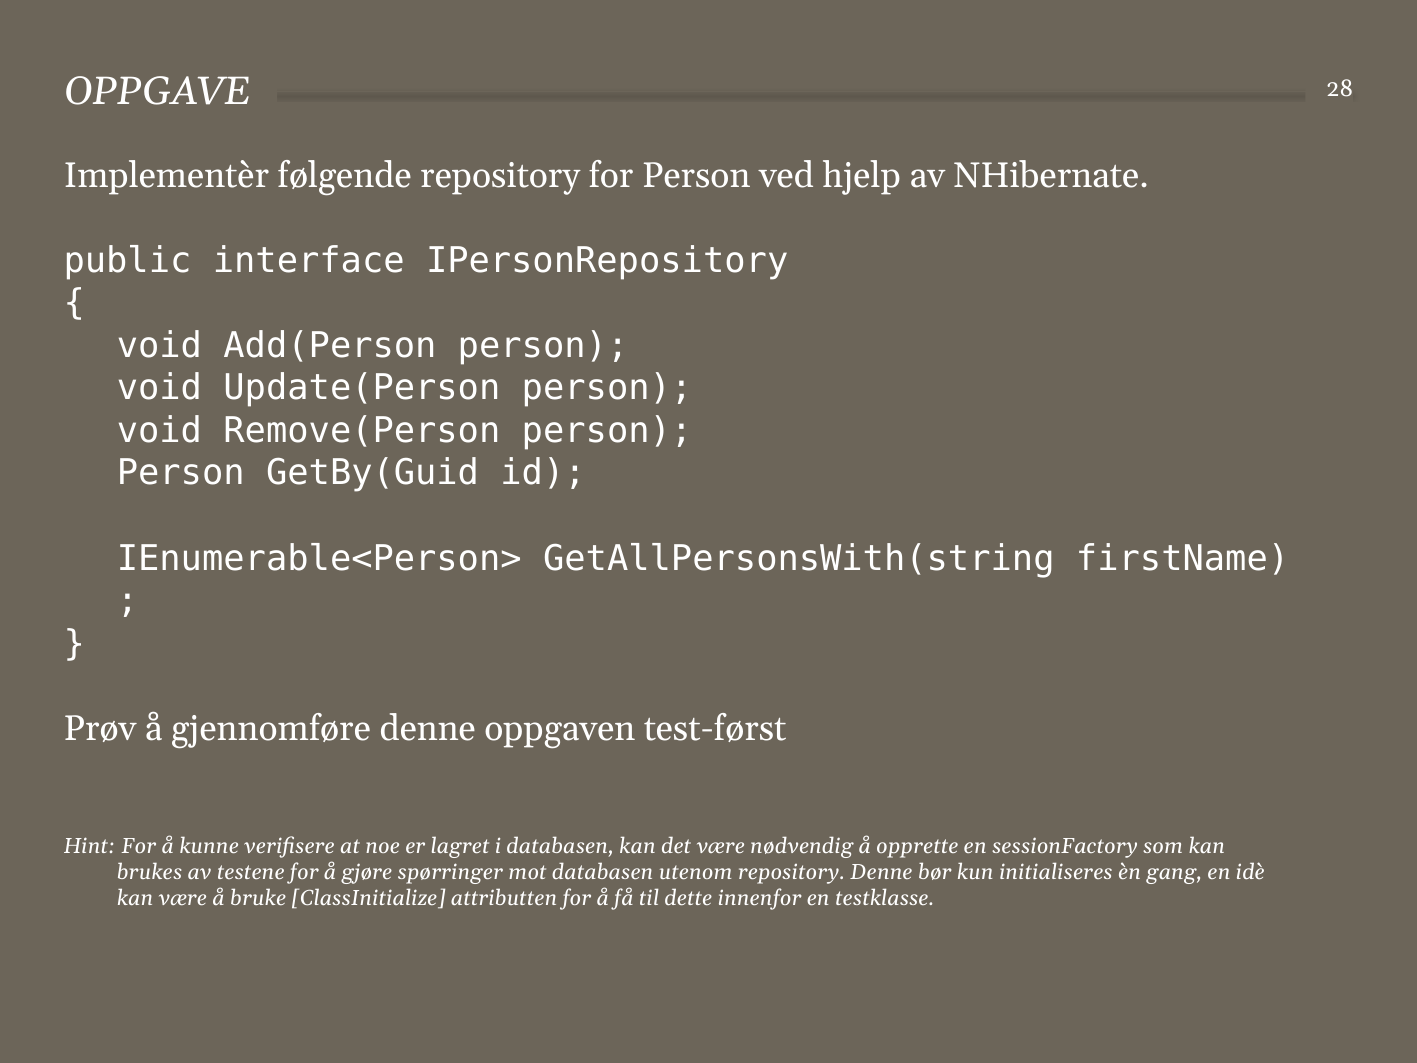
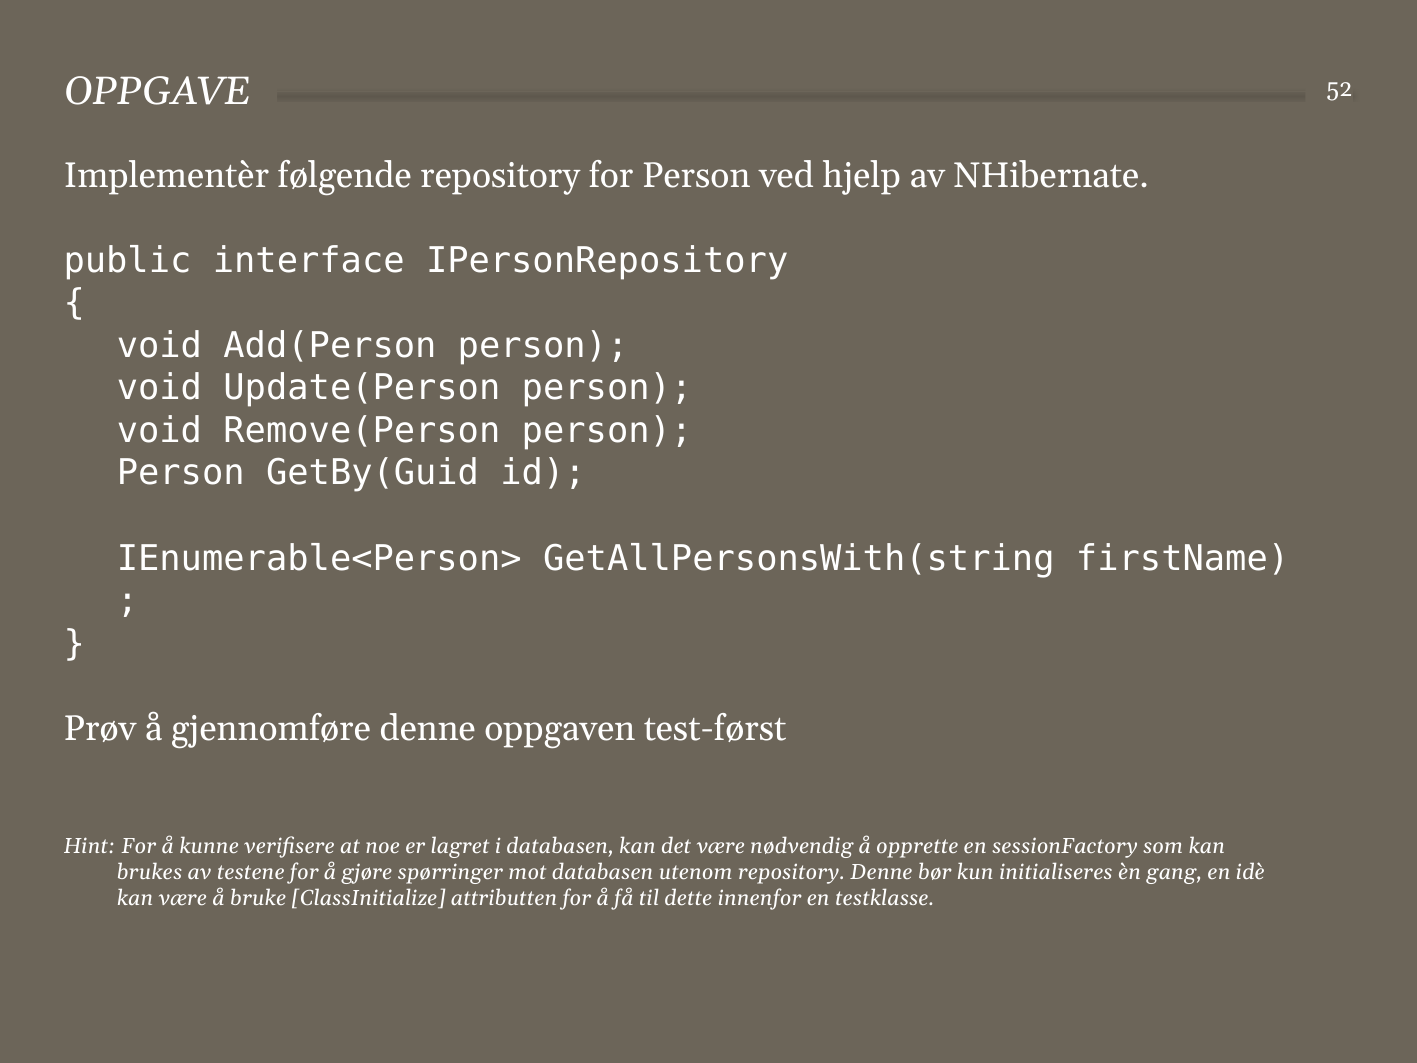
28: 28 -> 52 (1340, 89)
